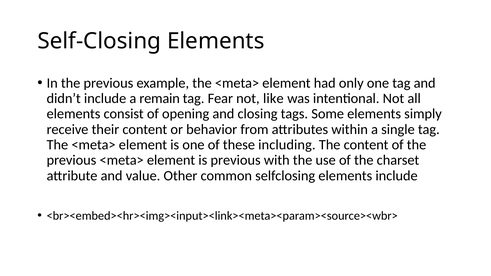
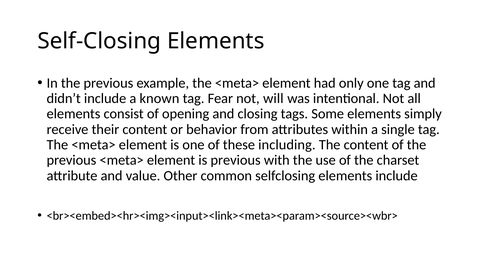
remain: remain -> known (159, 98)
like: like -> will (273, 98)
